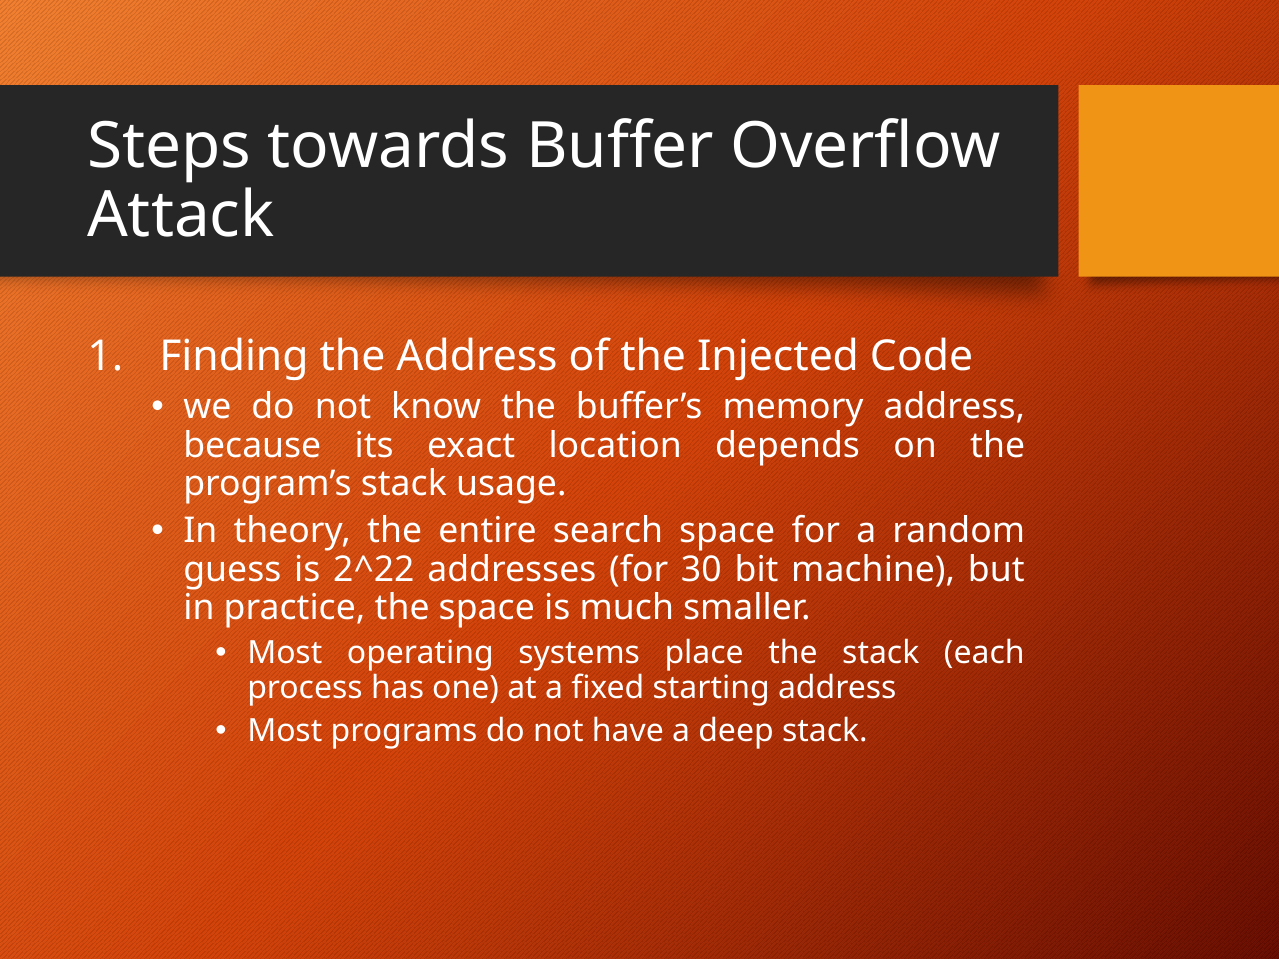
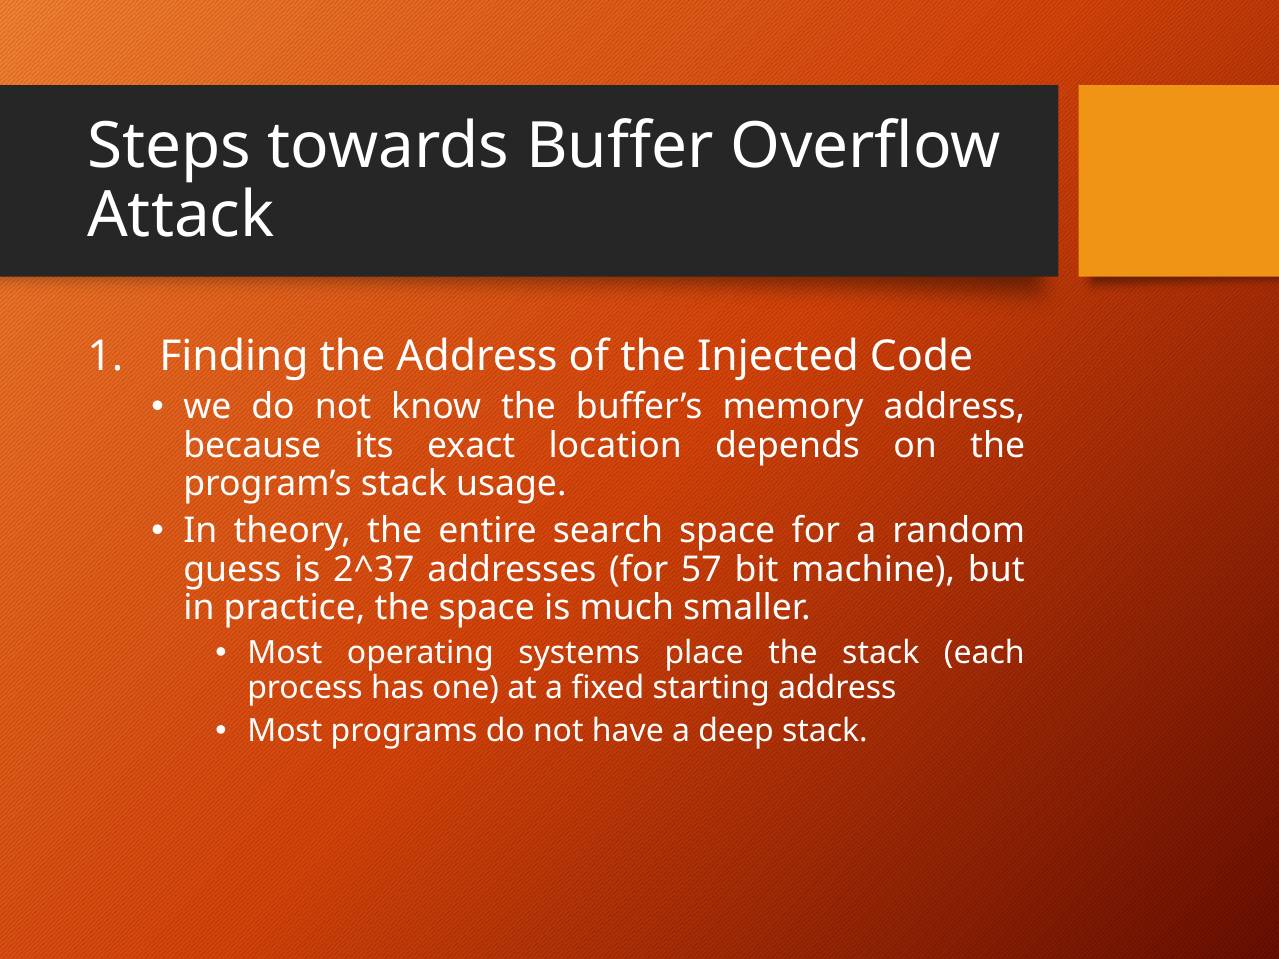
2^22: 2^22 -> 2^37 (374, 570)
30: 30 -> 57 (701, 570)
